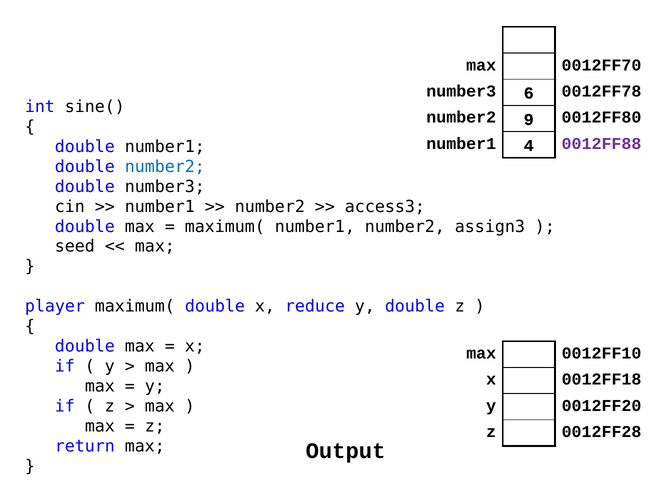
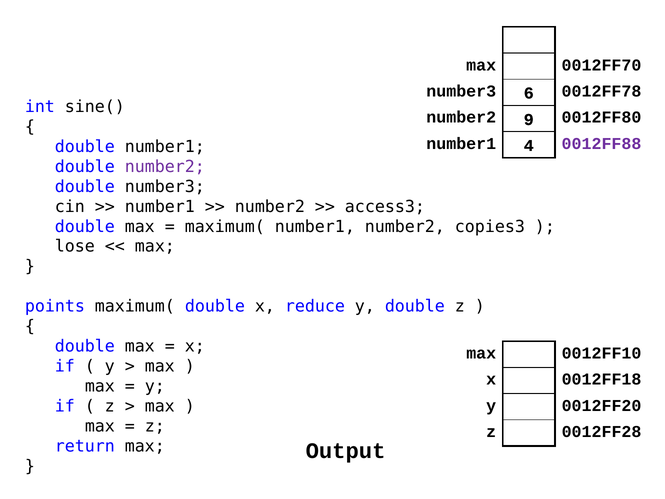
number2 colour: blue -> purple (165, 167)
assign3: assign3 -> copies3 (490, 226)
seed: seed -> lose (75, 246)
player: player -> points (55, 306)
